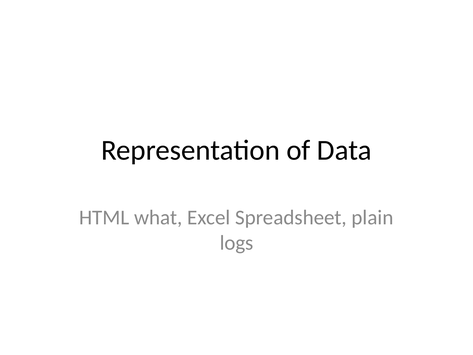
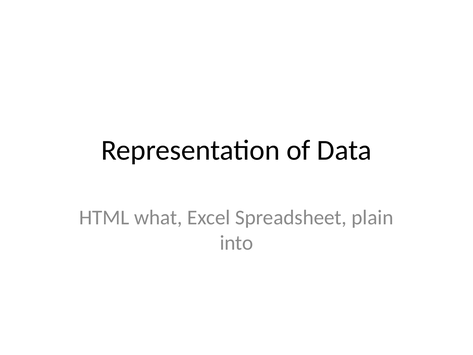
logs: logs -> into (237, 243)
